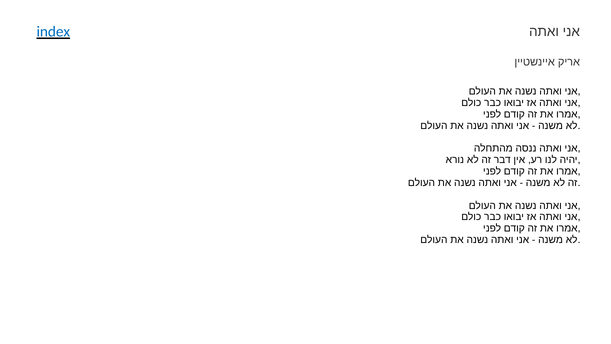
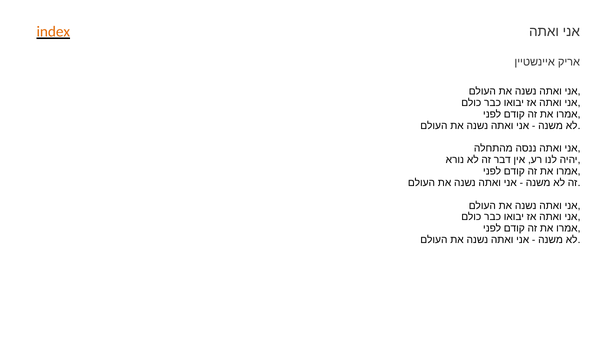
index colour: blue -> orange (53, 31)
